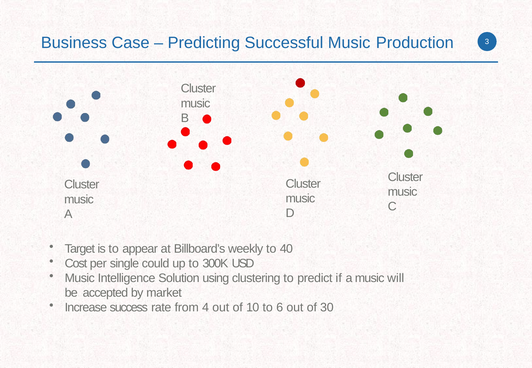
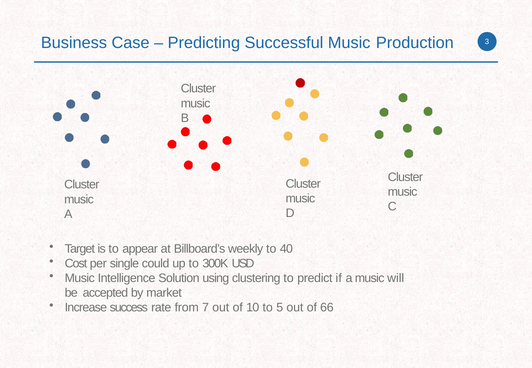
4: 4 -> 7 (206, 308)
6: 6 -> 5 (280, 308)
30: 30 -> 66 (327, 308)
